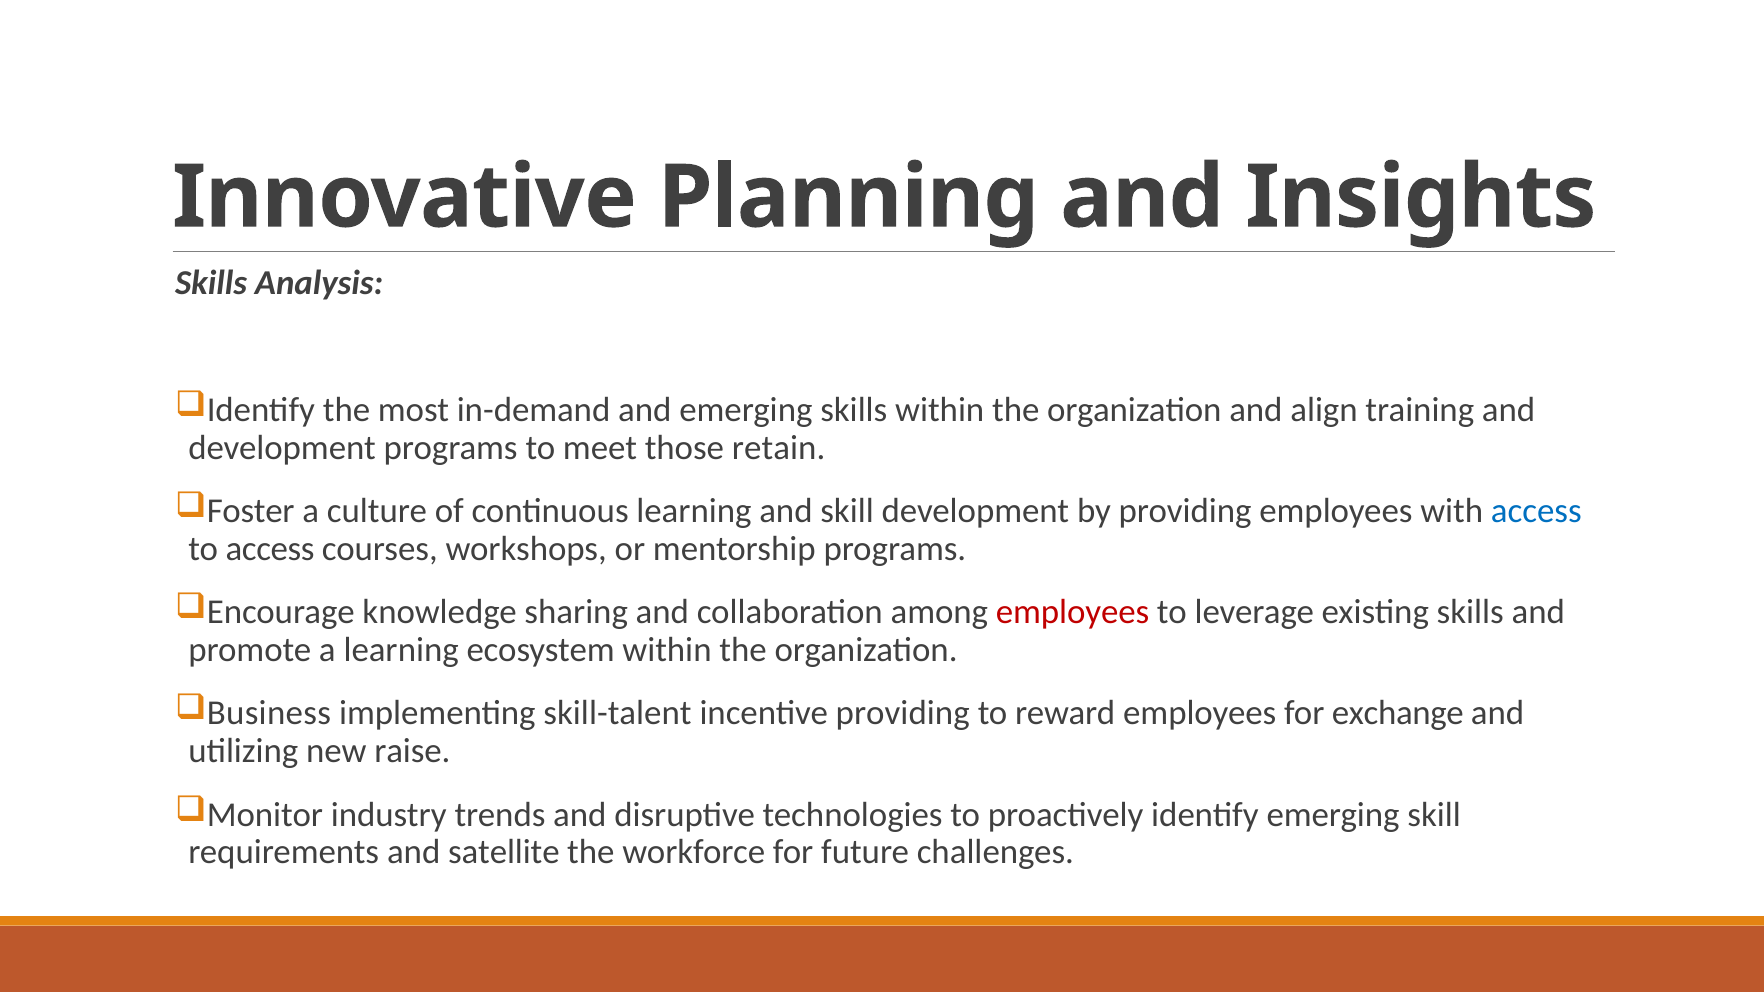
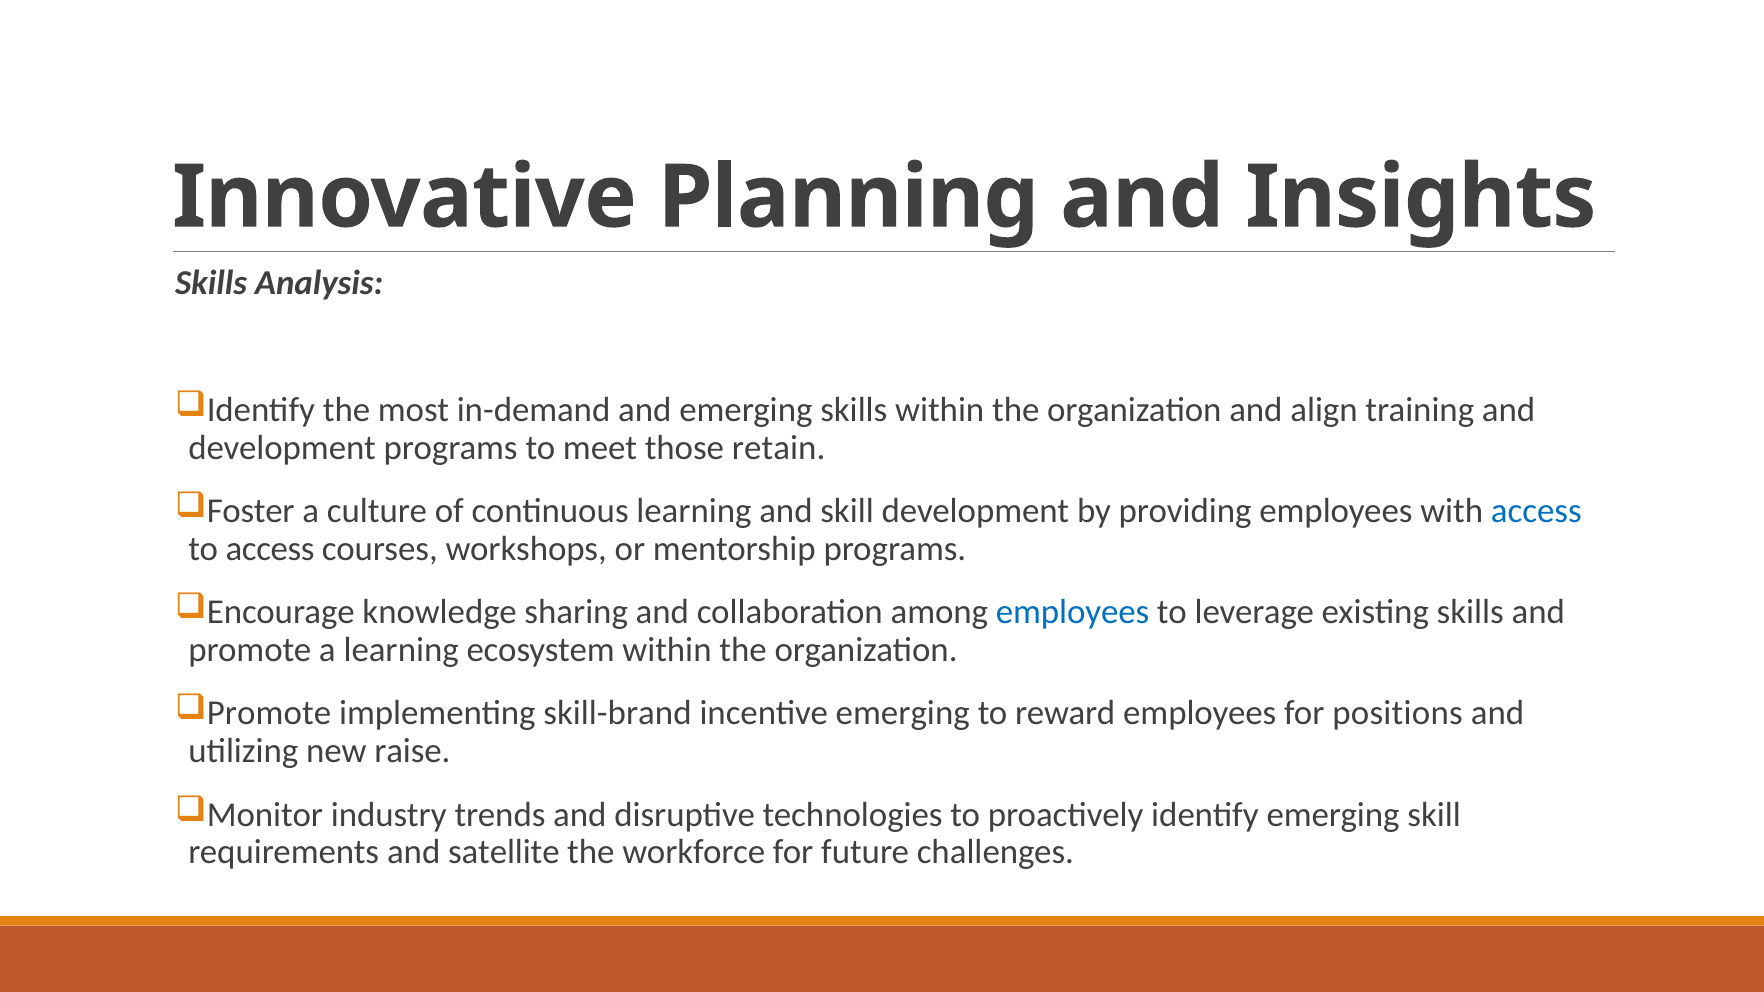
employees colour: red -> blue (1073, 612)
Business: Business -> Promote (269, 714)
skill-talent: skill-talent -> skill-brand (618, 714)
incentive providing: providing -> emerging (903, 714)
exchange: exchange -> positions (1398, 714)
